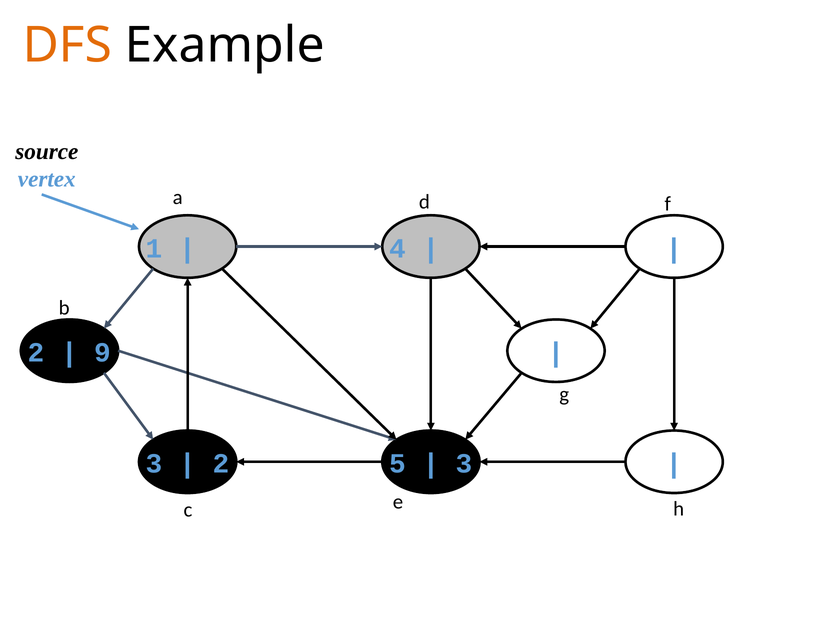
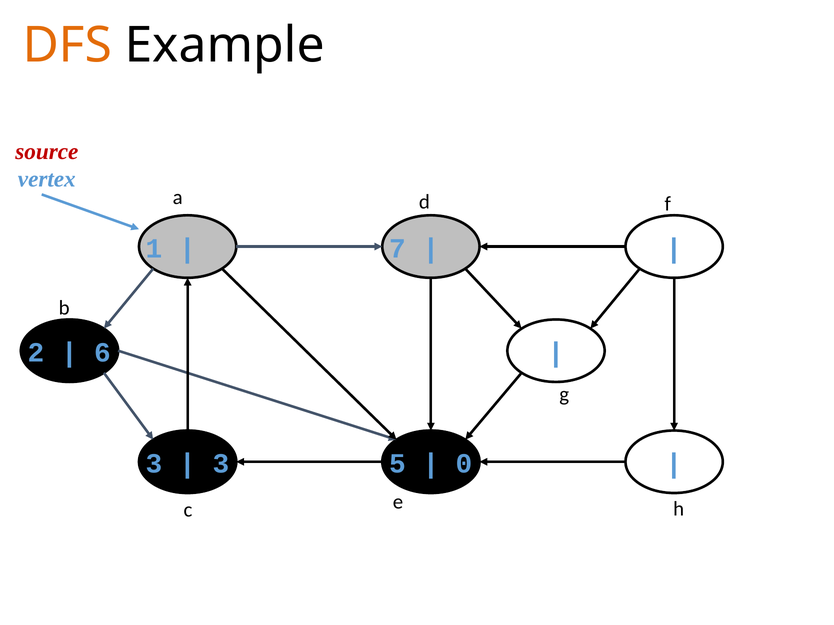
source colour: black -> red (47, 152)
4: 4 -> 7 (397, 249)
9: 9 -> 6 (103, 353)
2: 2 -> 3 (221, 464)
3: 3 -> 0 (464, 464)
